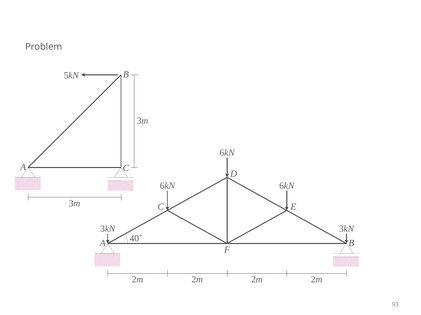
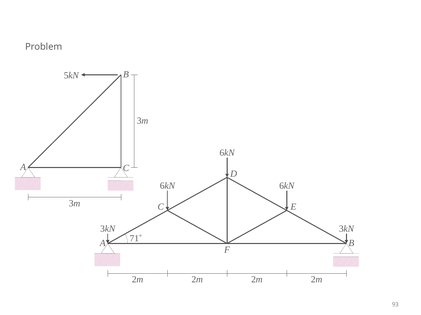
40˚: 40˚ -> 71˚ (136, 239)
